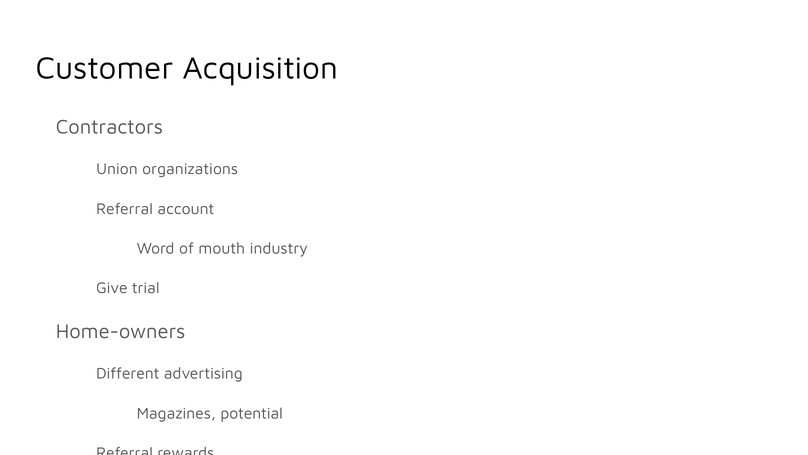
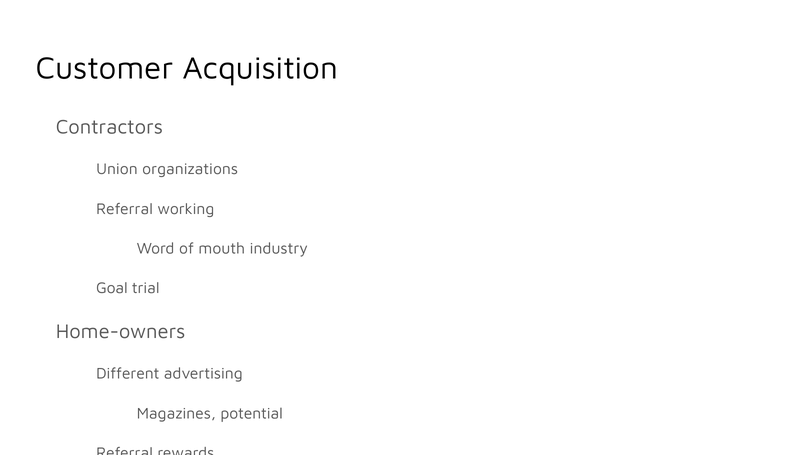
account: account -> working (186, 209)
Give: Give -> Goal (112, 288)
